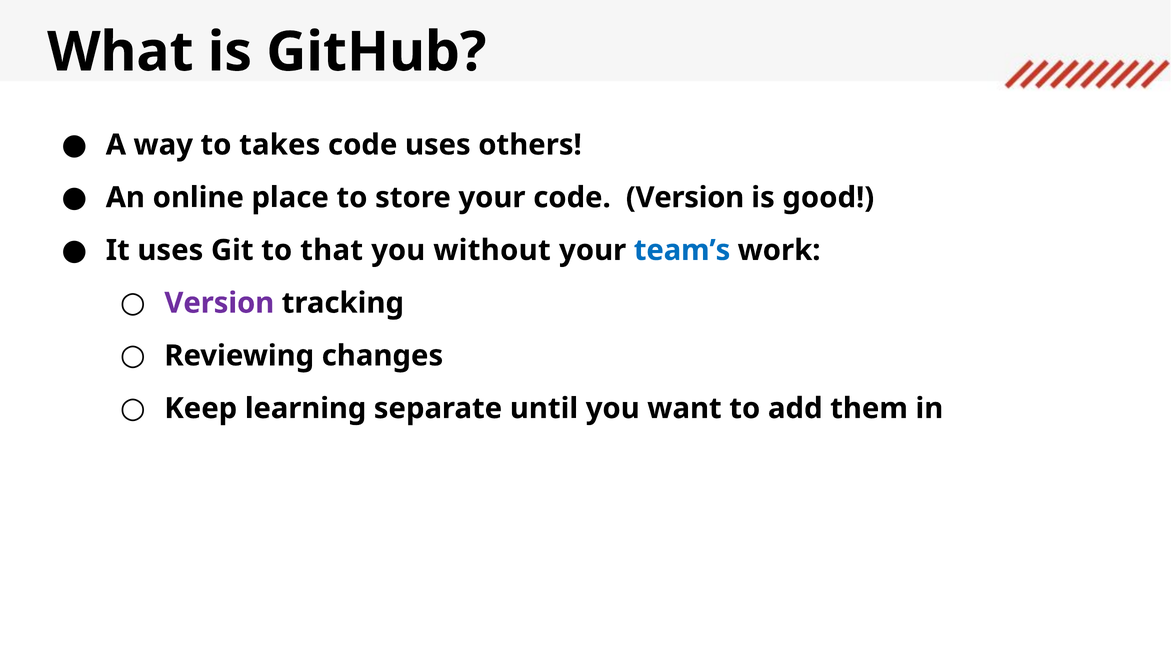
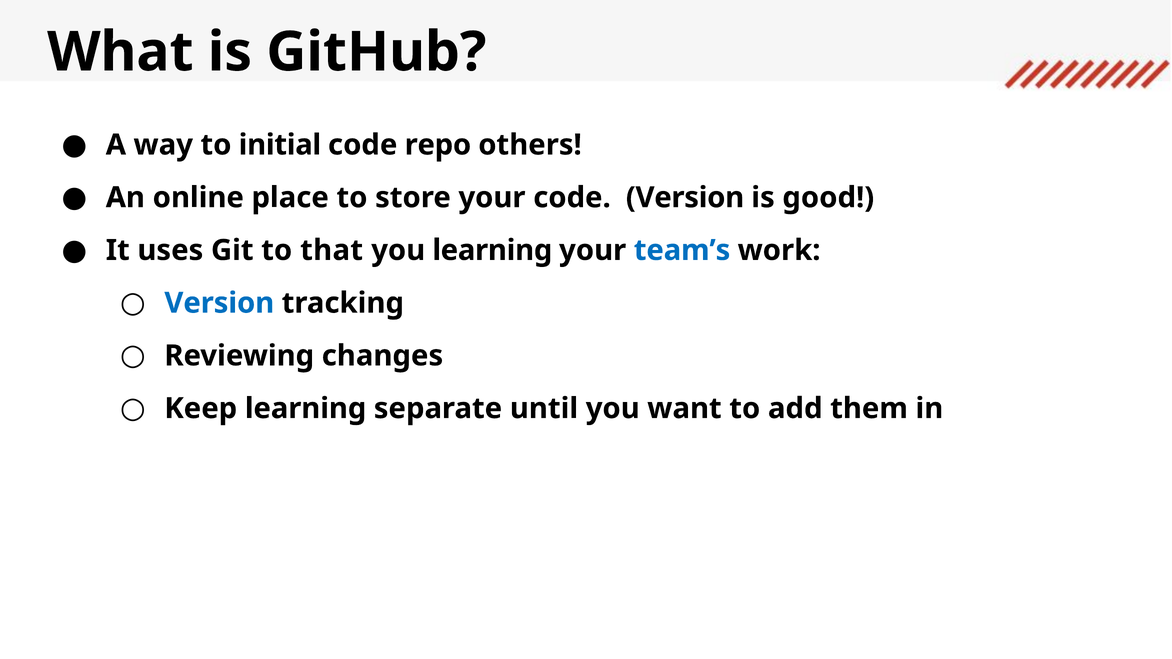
takes: takes -> initial (280, 145)
code uses: uses -> repo (438, 145)
you without: without -> learning (492, 250)
Version colour: purple -> blue (219, 303)
